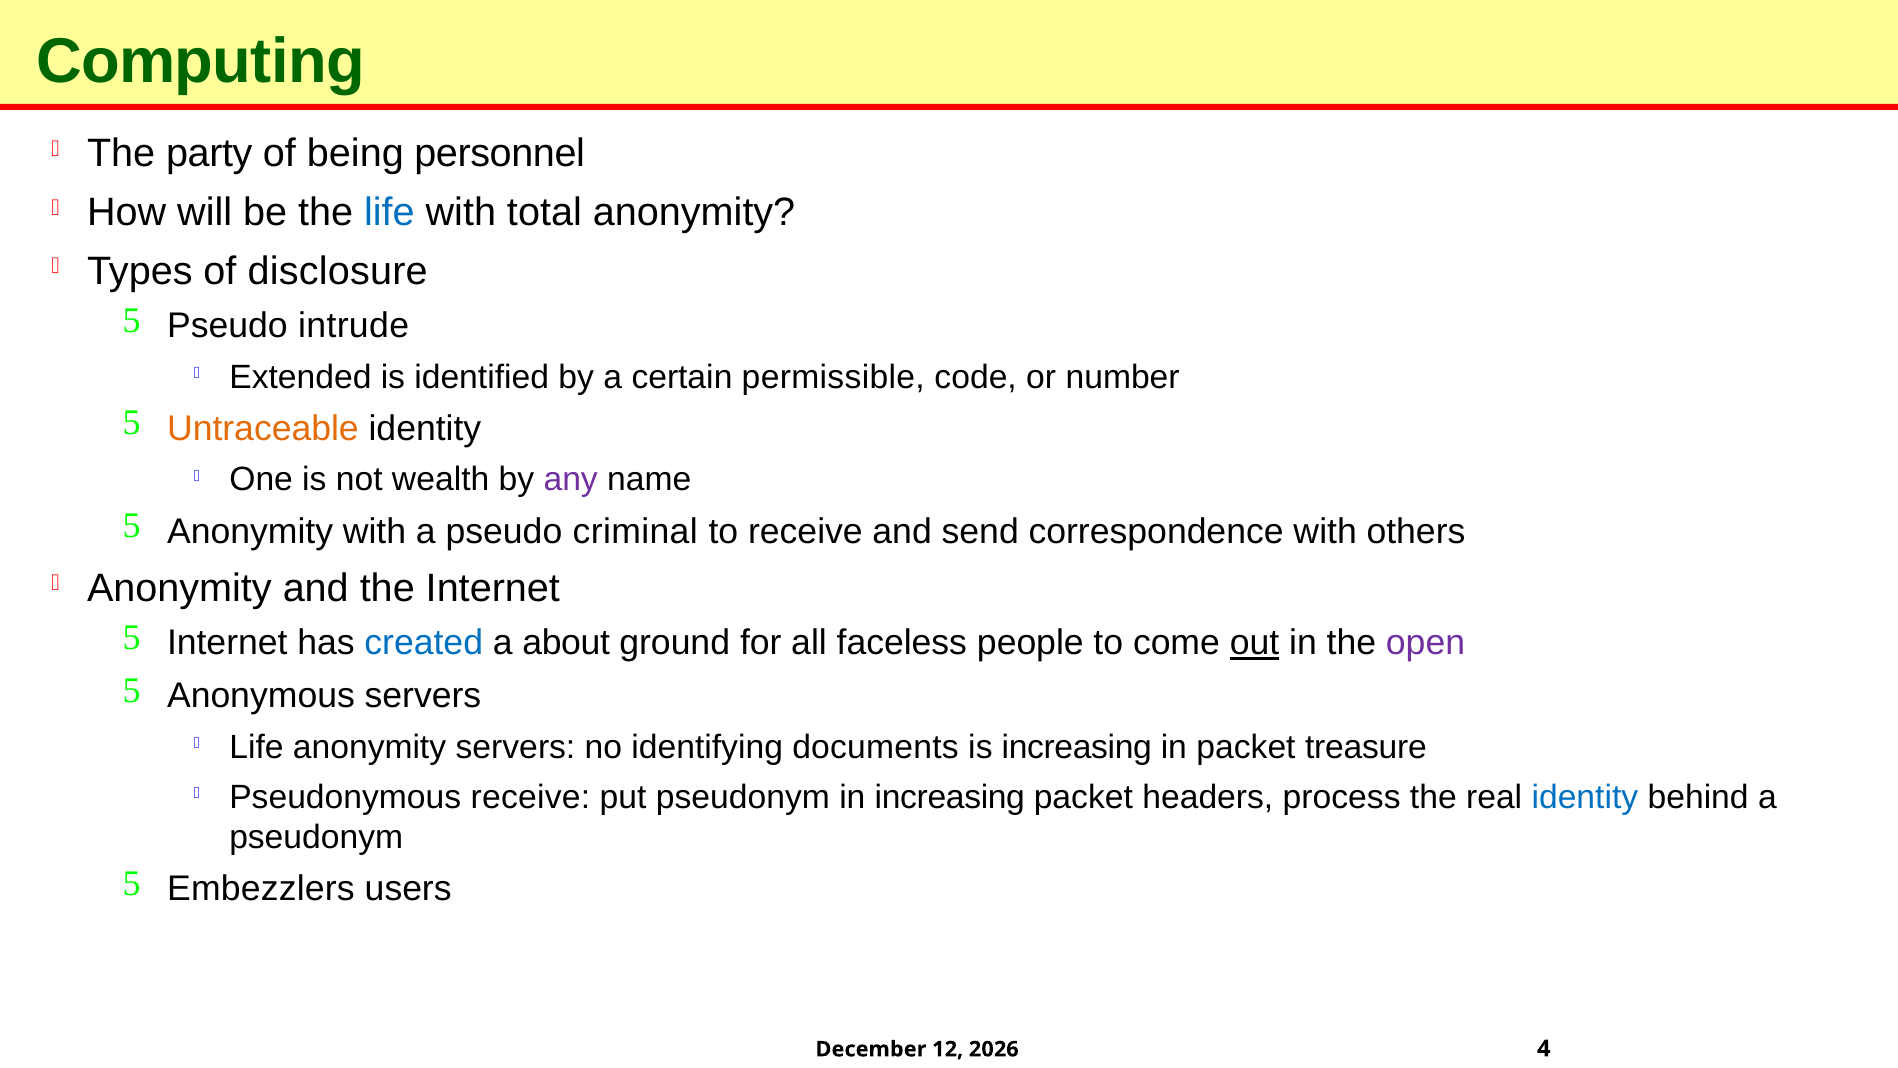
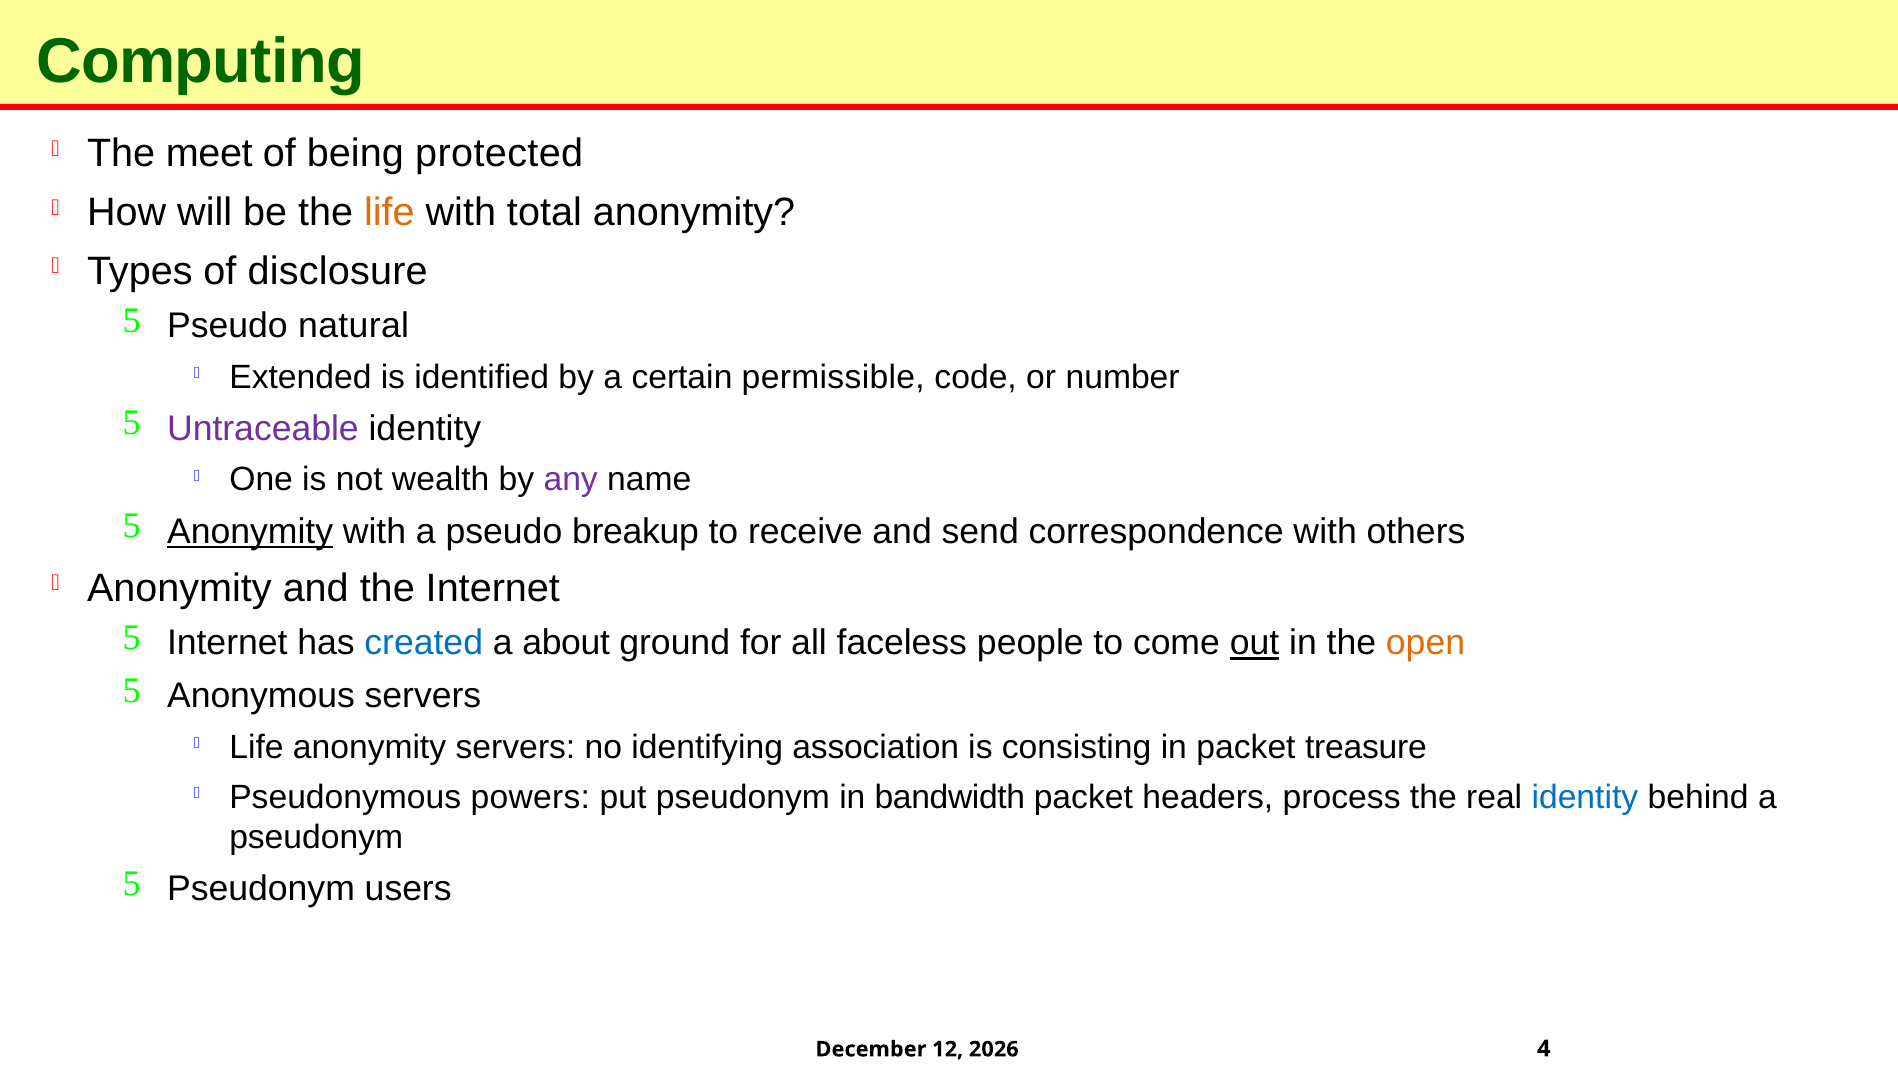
party: party -> meet (209, 154)
personnel: personnel -> protected (499, 154)
life colour: blue -> orange (389, 212)
intrude: intrude -> natural (354, 326)
Untraceable colour: orange -> purple (263, 429)
Anonymity underline: none -> present (250, 531)
criminal: criminal -> breakup (636, 531)
open colour: purple -> orange (1426, 643)
documents: documents -> association (876, 747)
is increasing: increasing -> consisting (1077, 747)
Pseudonymous receive: receive -> powers (530, 797)
in increasing: increasing -> bandwidth (950, 797)
Embezzlers: Embezzlers -> Pseudonym (261, 889)
